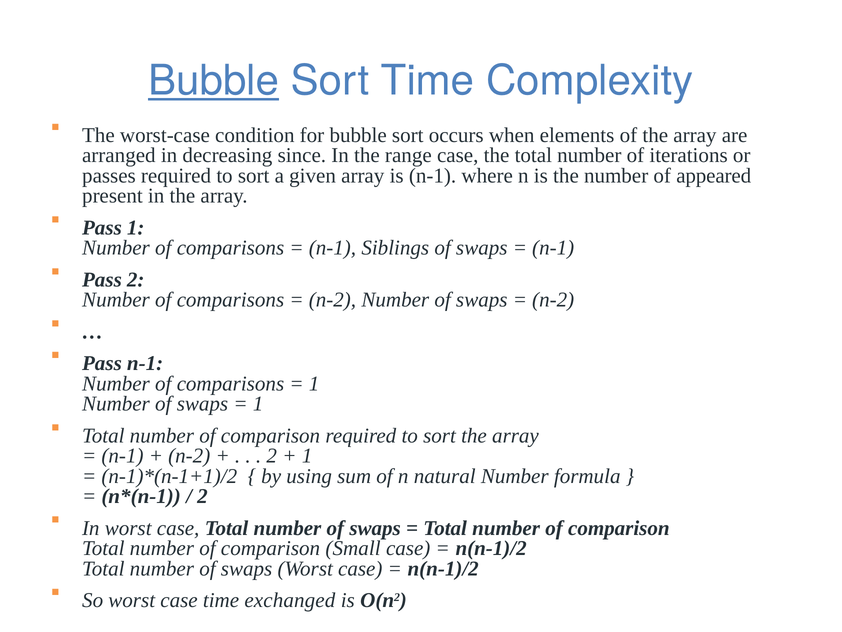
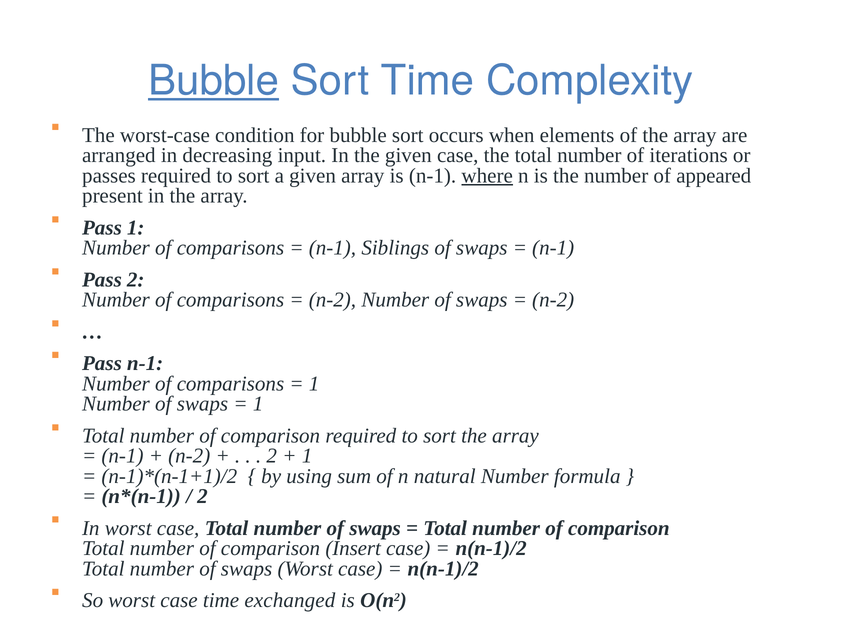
since: since -> input (302, 155)
the range: range -> given (408, 155)
where underline: none -> present (487, 176)
Small: Small -> Insert (353, 548)
